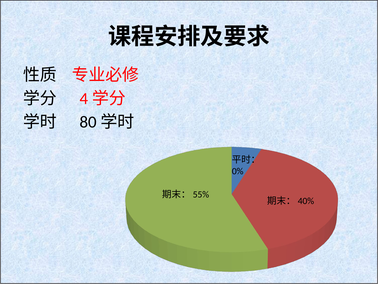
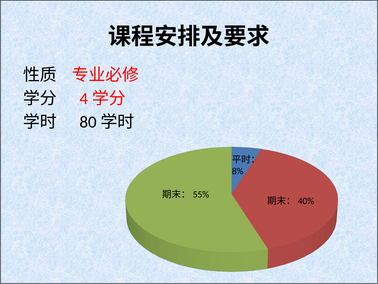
0%: 0% -> 8% (238, 171)
